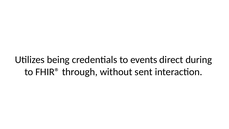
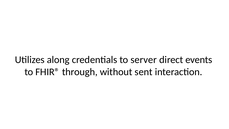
being: being -> along (58, 60)
events: events -> server (144, 60)
during: during -> events (199, 60)
